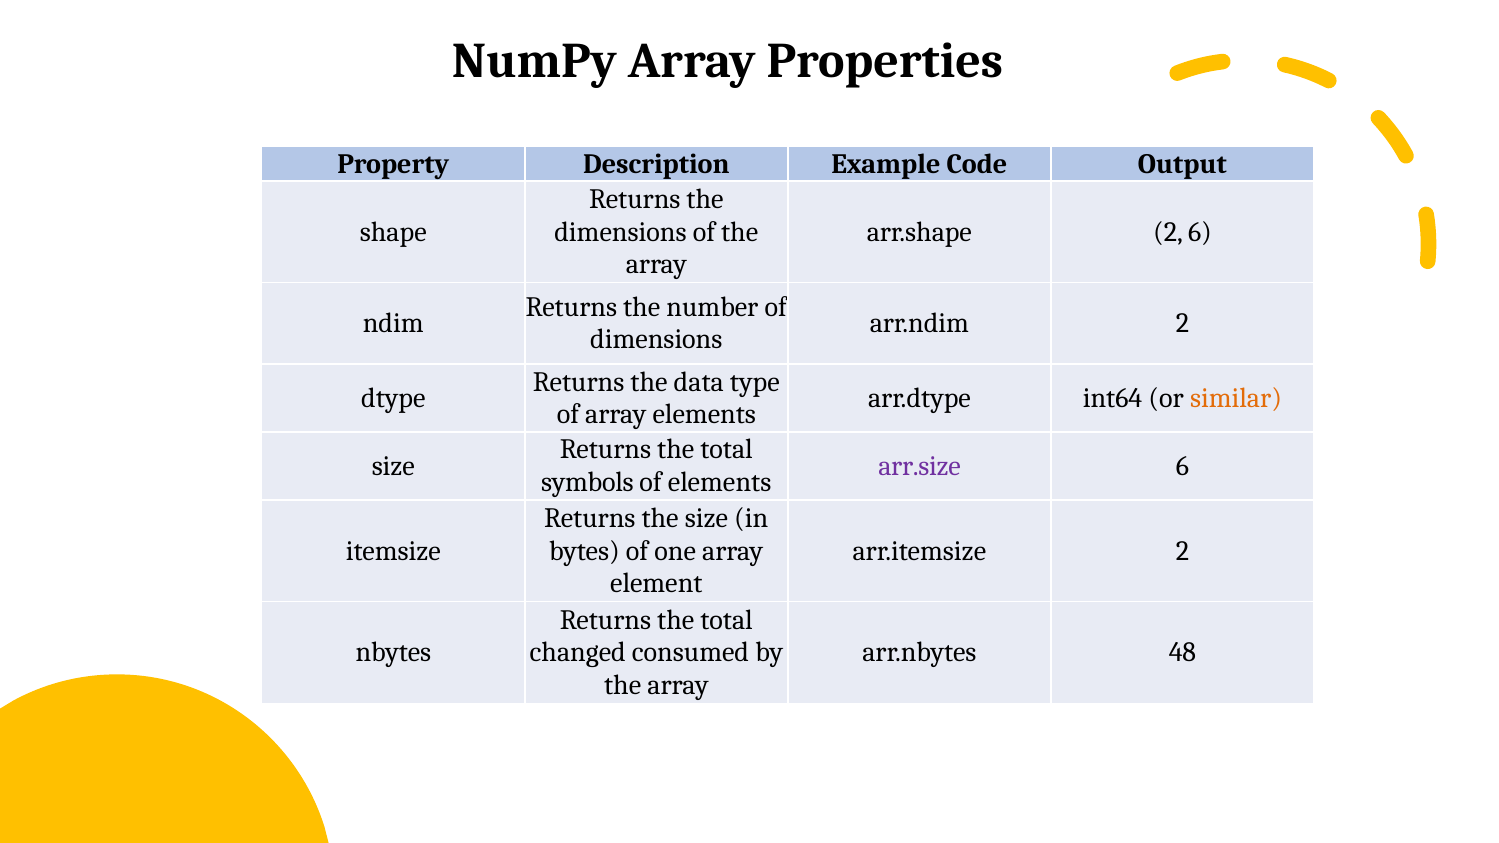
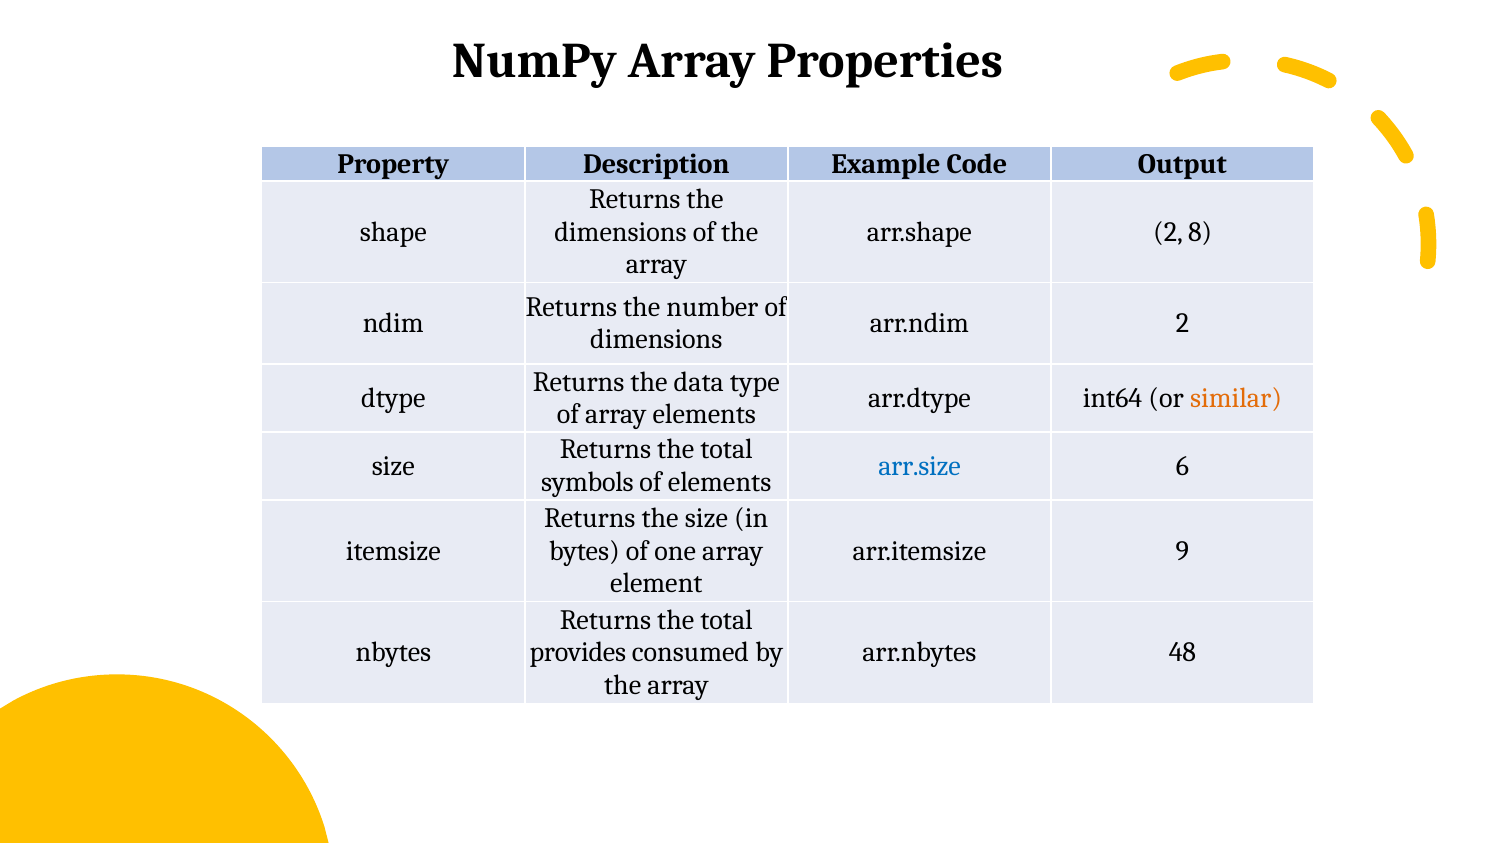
2 6: 6 -> 8 (1200, 232)
arr.size colour: purple -> blue (920, 466)
arr.itemsize 2: 2 -> 9 (1182, 551)
changed: changed -> provides (578, 653)
